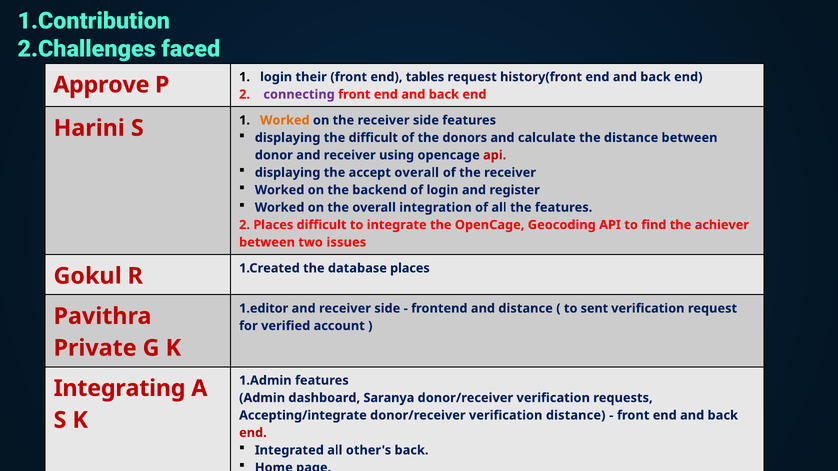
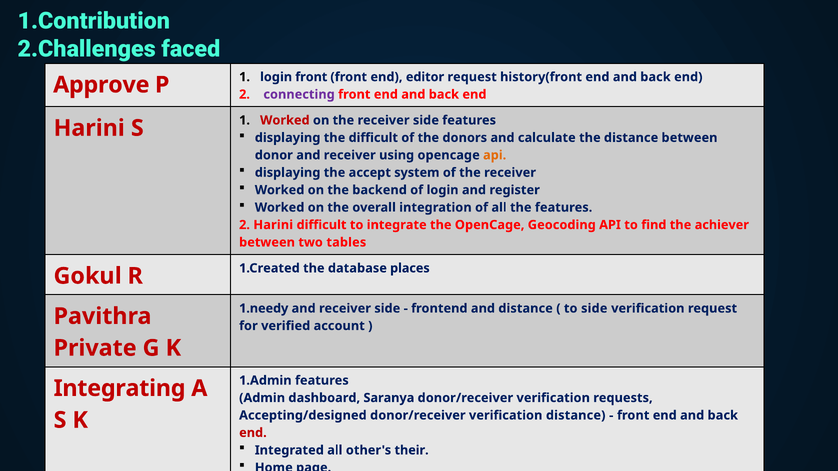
login their: their -> front (311, 77)
tables: tables -> editor (425, 77)
Worked colour: orange -> red (285, 120)
api colour: red -> orange (495, 155)
accept overall: overall -> system (417, 173)
2 Places: Places -> Harini (273, 225)
two issues: issues -> tables (346, 243)
1.editor: 1.editor -> 1.needy (264, 309)
to sent: sent -> side (594, 309)
Accepting/integrate: Accepting/integrate -> Accepting/designed (303, 416)
other's back: back -> their (412, 451)
